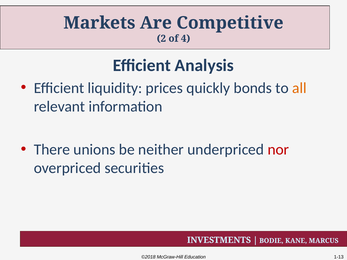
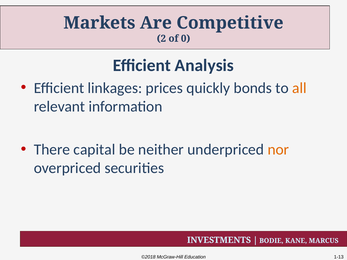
4: 4 -> 0 (186, 39)
liquidity: liquidity -> linkages (115, 88)
unions: unions -> capital (94, 150)
nor colour: red -> orange (278, 150)
